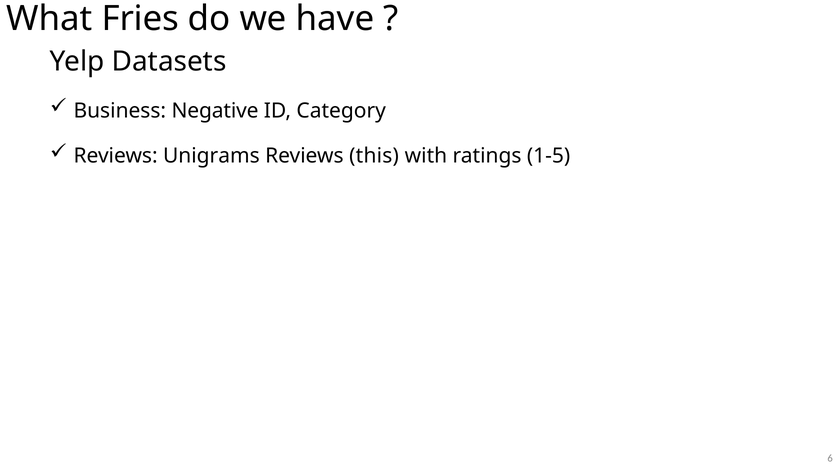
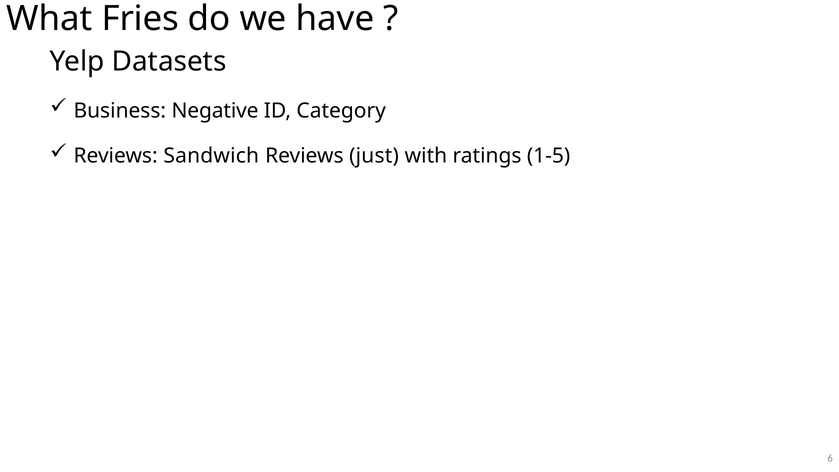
Unigrams: Unigrams -> Sandwich (211, 156)
this: this -> just (374, 156)
